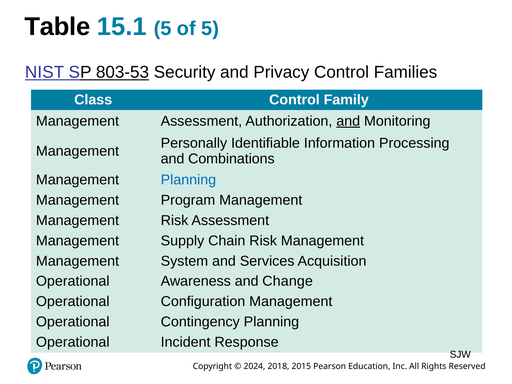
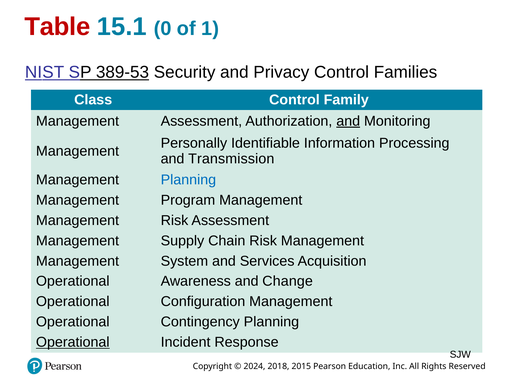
Table colour: black -> red (57, 27)
15.1 5: 5 -> 0 (163, 29)
of 5: 5 -> 1 (210, 29)
803-53: 803-53 -> 389-53 (122, 72)
Combinations: Combinations -> Transmission (231, 159)
Operational underline: none -> present (73, 342)
